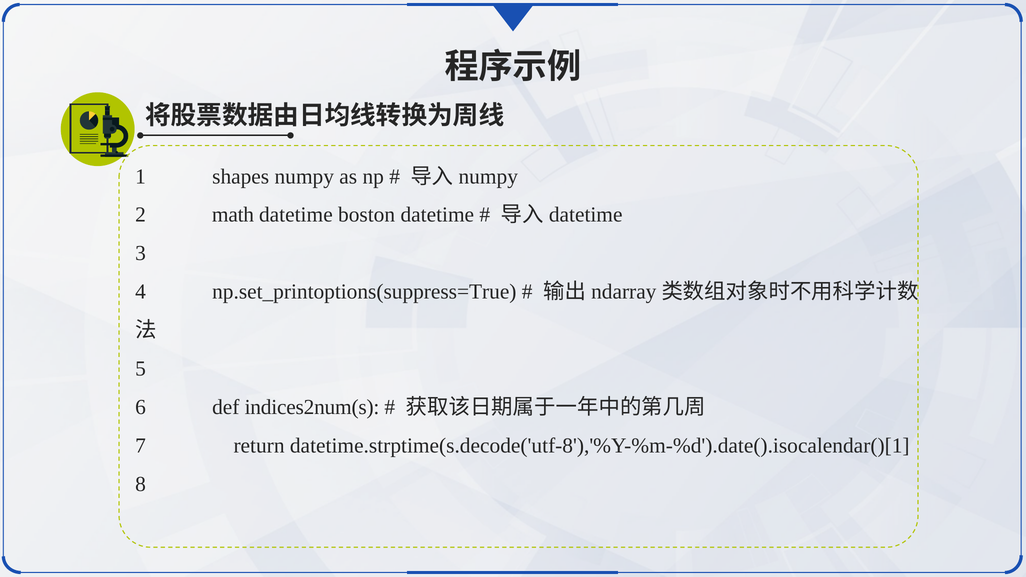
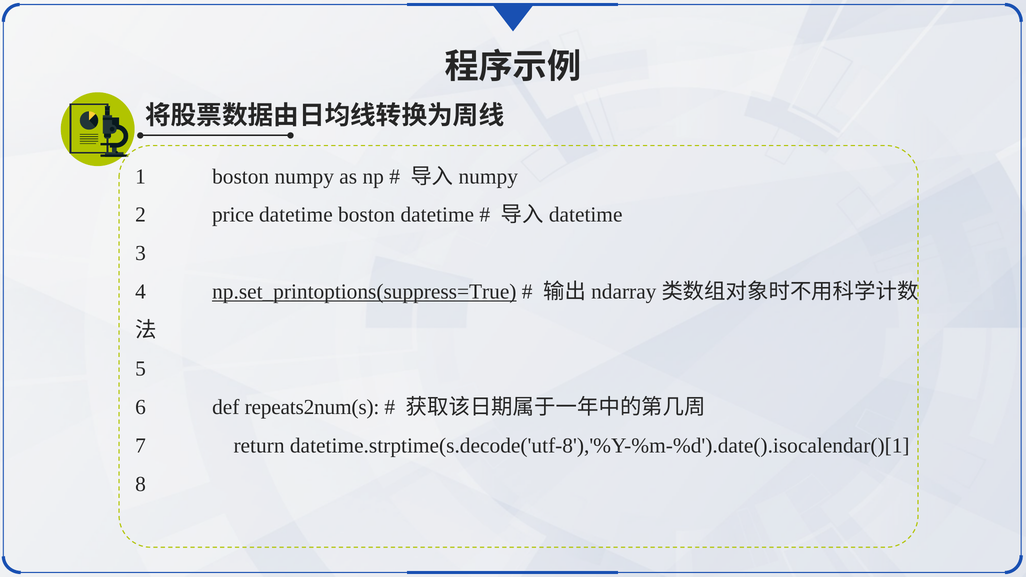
1 shapes: shapes -> boston (241, 176)
math: math -> price (233, 215)
np.set_printoptions(suppress=True underline: none -> present (364, 292)
indices2num(s: indices2num(s -> repeats2num(s (312, 407)
